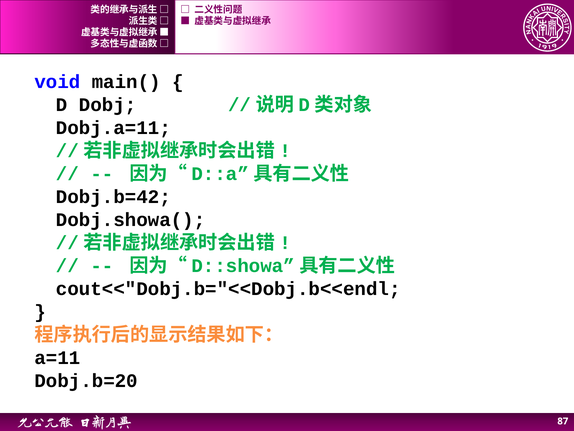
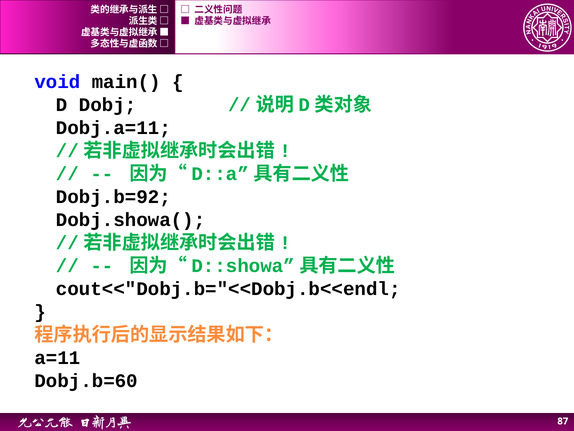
Dobj.b=42: Dobj.b=42 -> Dobj.b=92 (113, 197)
Dobj.b=20: Dobj.b=20 -> Dobj.b=60 (86, 380)
